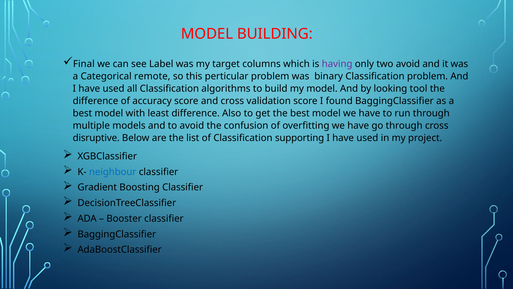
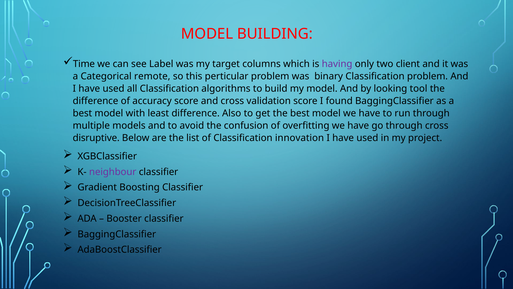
Final: Final -> Time (84, 64)
two avoid: avoid -> client (408, 64)
supporting: supporting -> innovation (299, 138)
neighbour colour: blue -> purple (113, 172)
